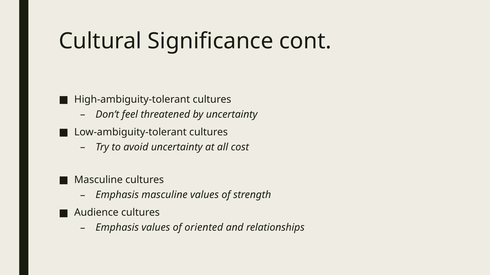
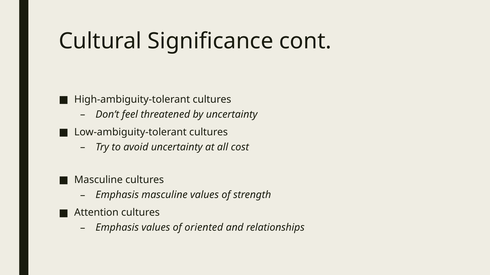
Audience: Audience -> Attention (96, 213)
